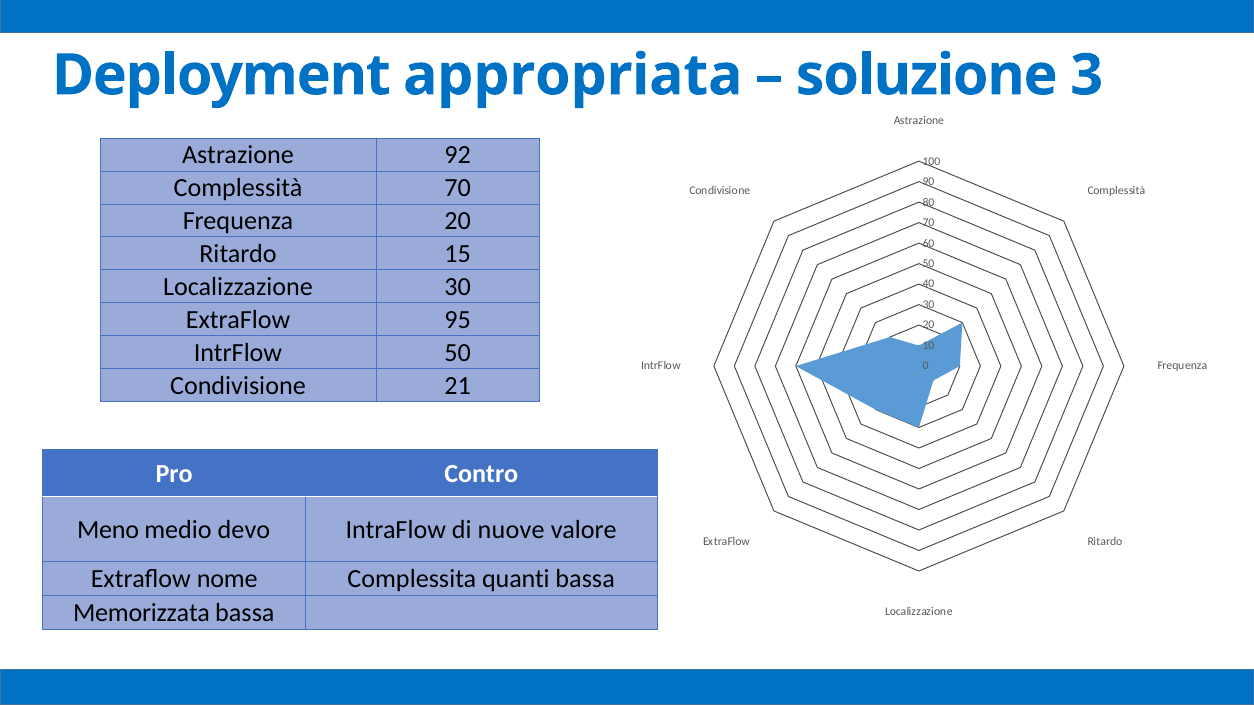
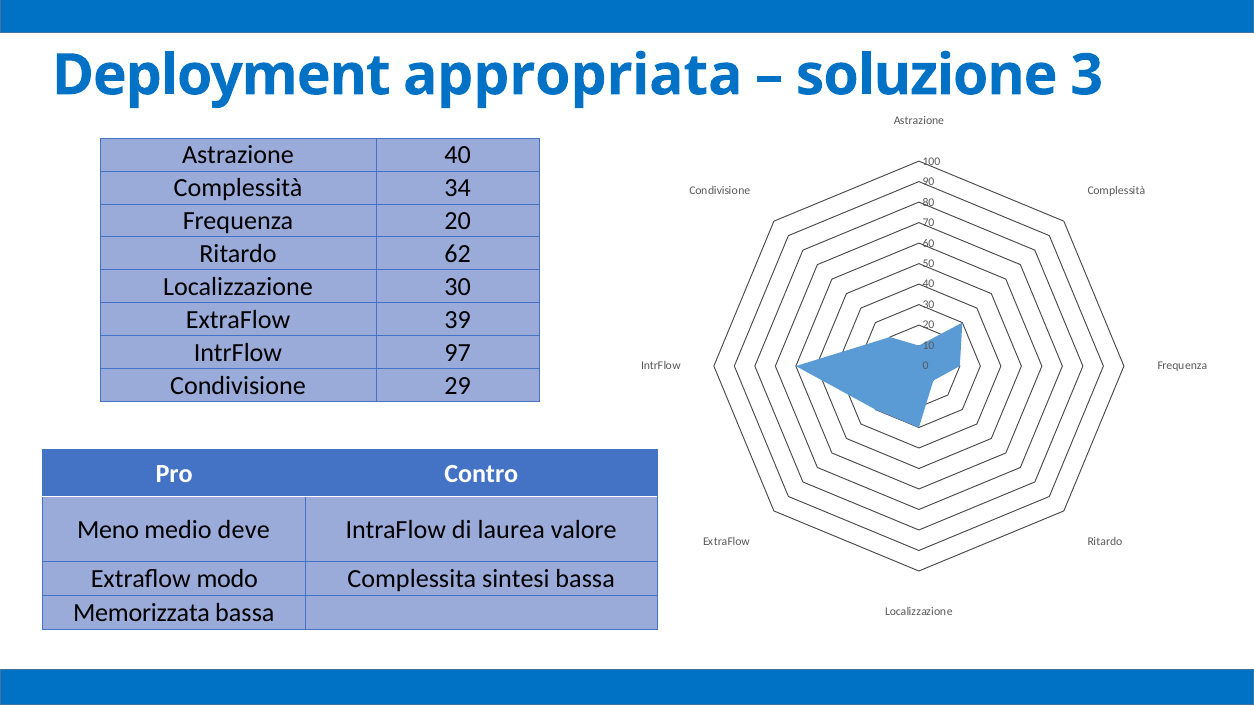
Astrazione 92: 92 -> 40 (458, 155)
Complessità 70: 70 -> 34 (458, 188)
15: 15 -> 62 (458, 254)
95: 95 -> 39 (458, 320)
IntrFlow 50: 50 -> 97 (458, 353)
21: 21 -> 29 (458, 386)
devo: devo -> deve (244, 530)
nuove: nuove -> laurea (511, 530)
nome: nome -> modo (227, 580)
quanti: quanti -> sintesi (516, 580)
